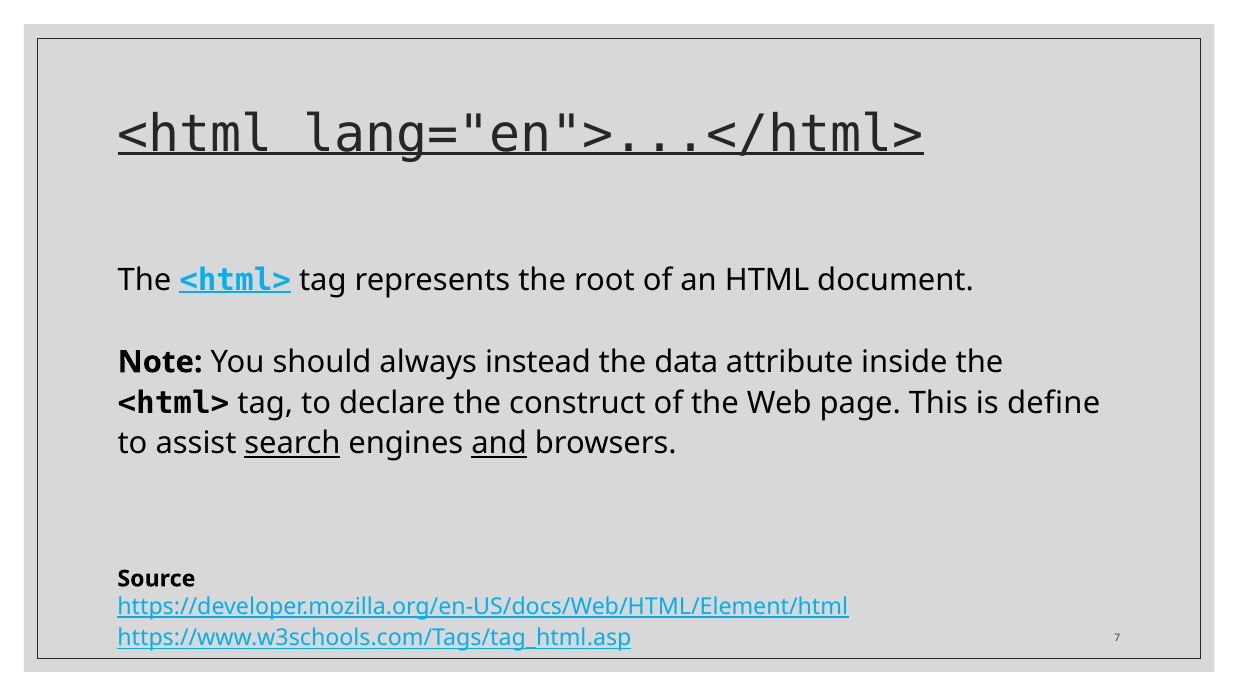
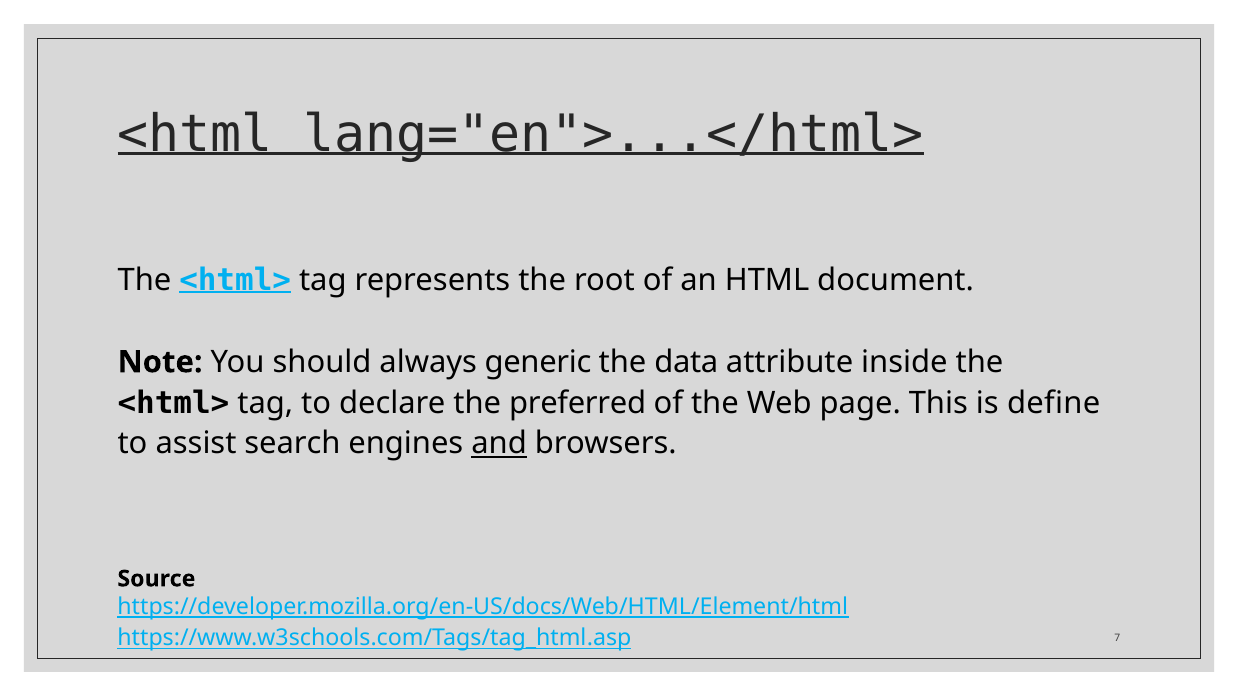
instead: instead -> generic (538, 362)
construct: construct -> preferred (578, 403)
search underline: present -> none (292, 444)
